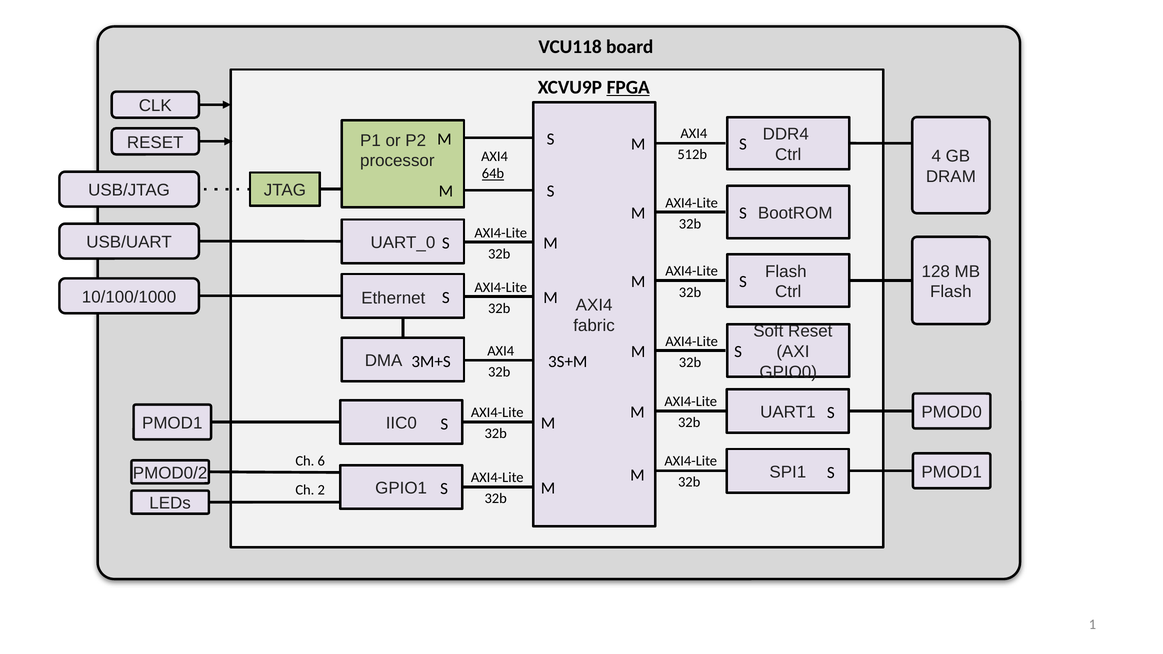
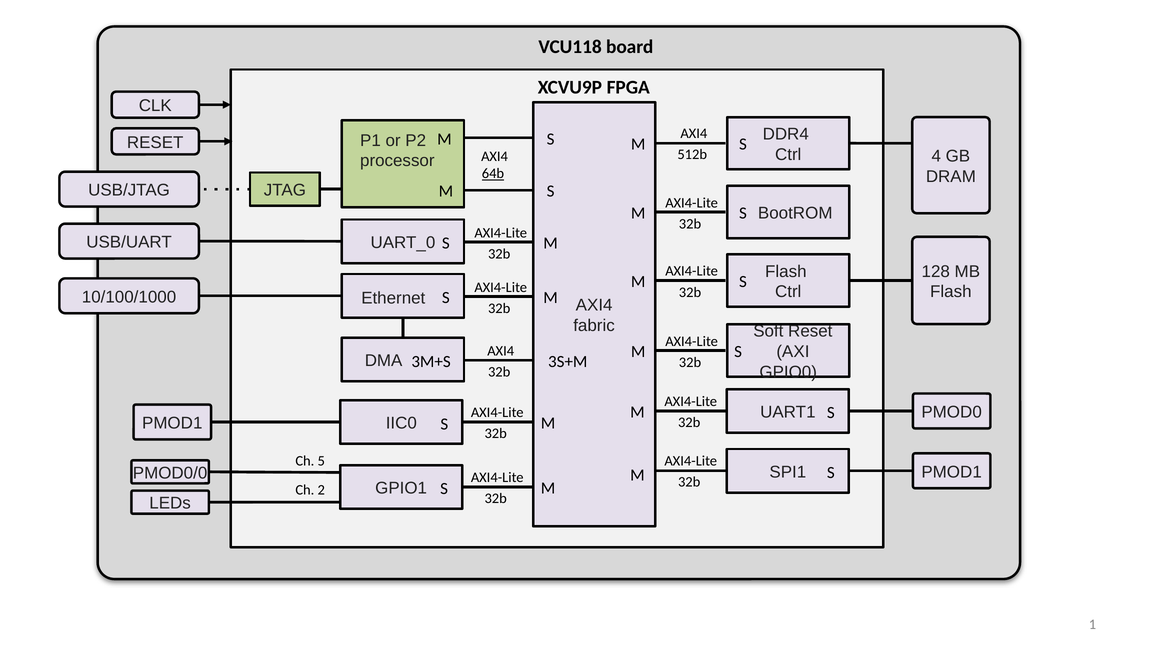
FPGA underline: present -> none (628, 87)
6: 6 -> 5 (321, 461)
PMOD0/2: PMOD0/2 -> PMOD0/0 (170, 473)
